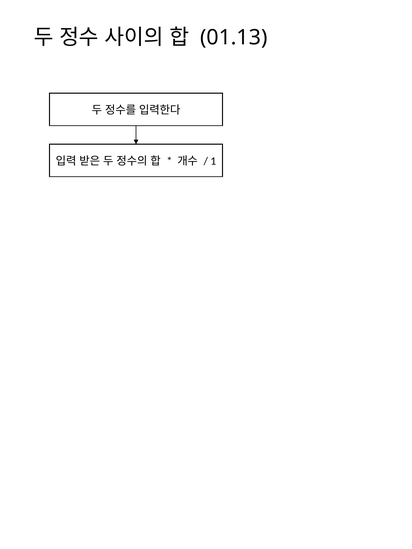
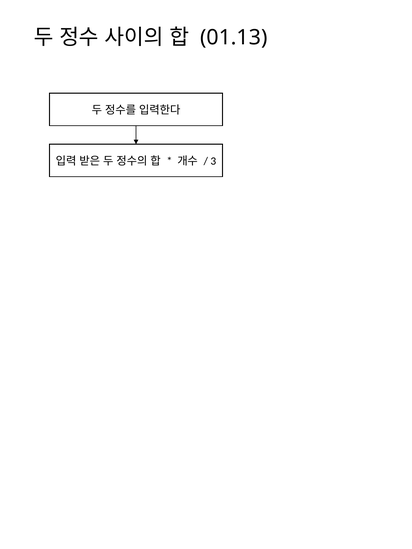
1: 1 -> 3 (213, 161)
